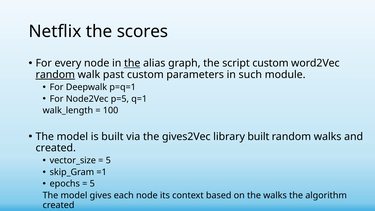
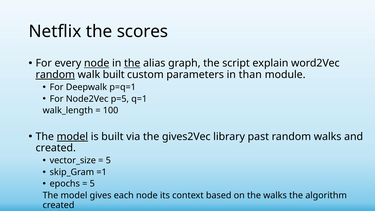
node underline: none -> present (97, 63)
script custom: custom -> explain (270, 63)
walk past: past -> built (114, 75)
such: such -> than (250, 75)
model underline: none -> present (72, 136)
library built: built -> past (258, 136)
